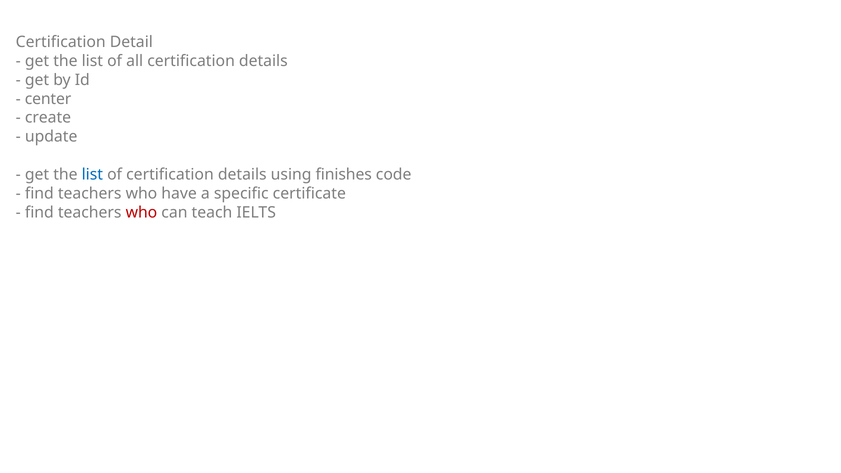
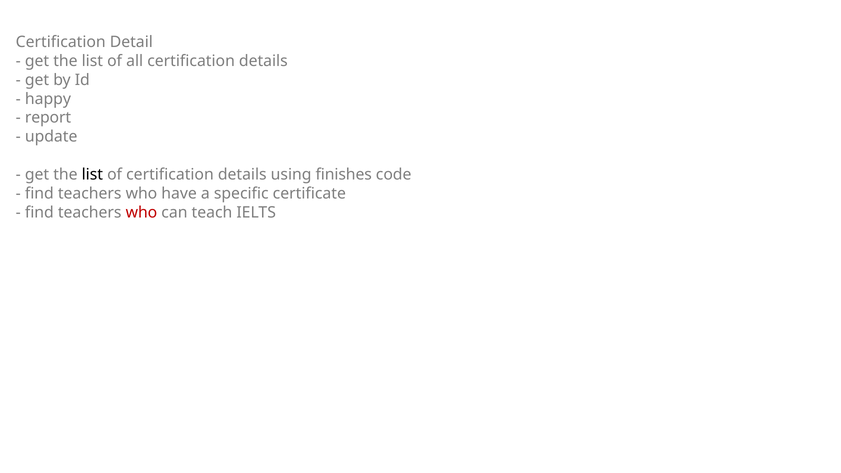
center: center -> happy (48, 99)
create: create -> report (48, 118)
list colour: blue -> black (92, 175)
